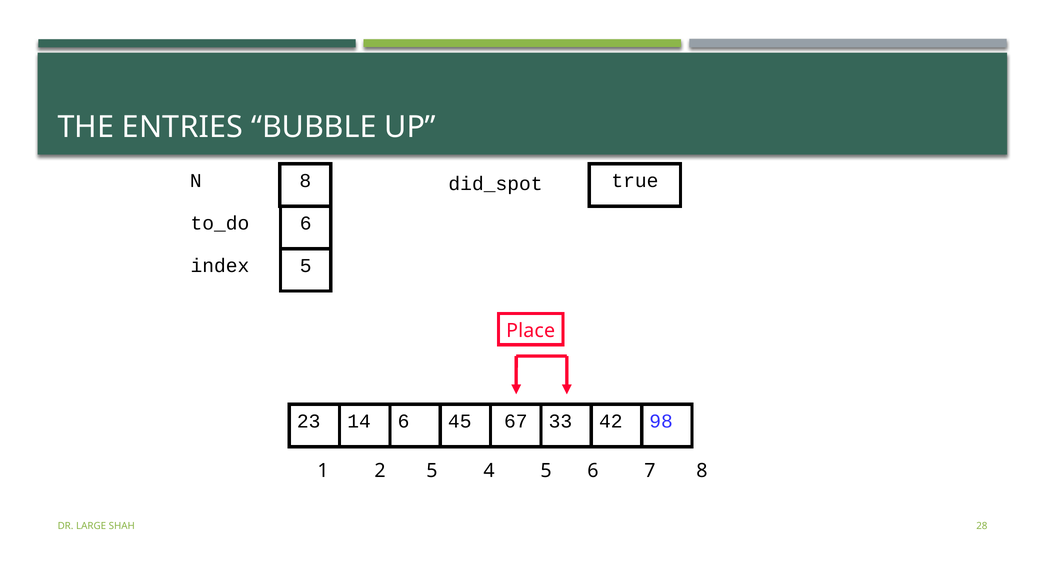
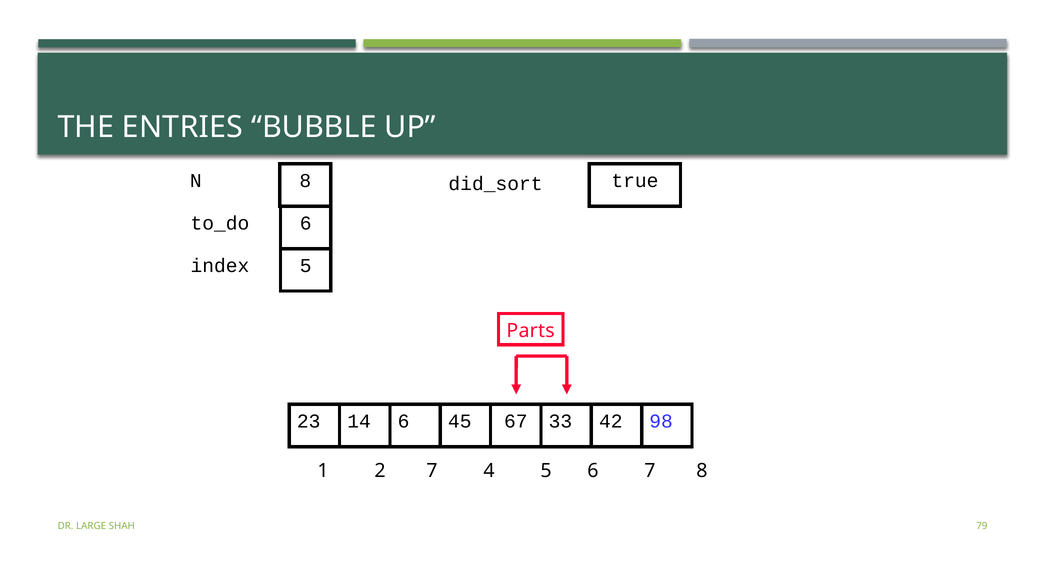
did_spot: did_spot -> did_sort (496, 184)
Place: Place -> Parts (531, 330)
2 5: 5 -> 7 (432, 471)
28: 28 -> 79 (982, 526)
